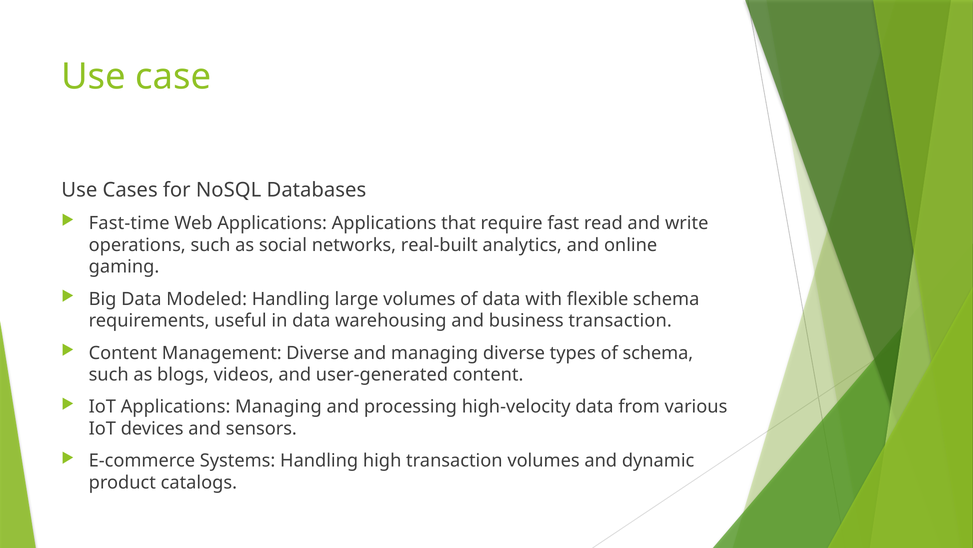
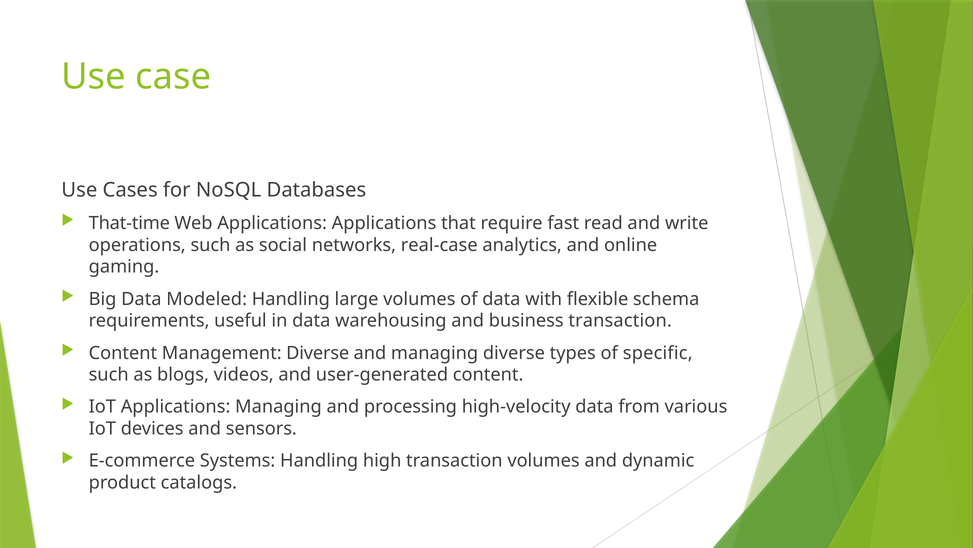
Fast-time: Fast-time -> That-time (129, 223)
real-built: real-built -> real-case (439, 245)
of schema: schema -> specific (658, 353)
